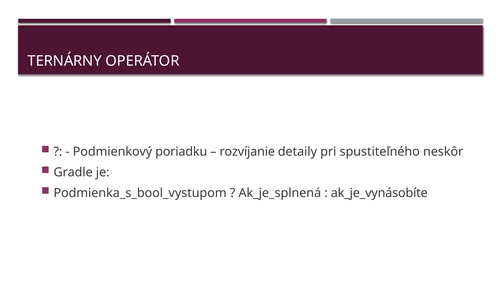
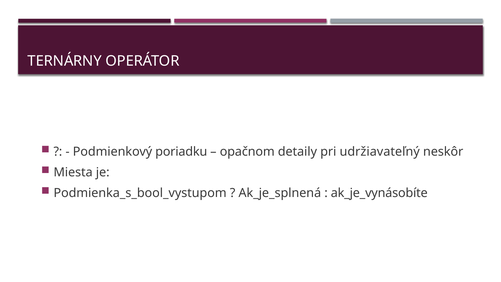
rozvíjanie: rozvíjanie -> opačnom (247, 151)
spustiteľného: spustiteľného -> udržiavateľný (380, 151)
Gradle: Gradle -> Miesta (73, 172)
